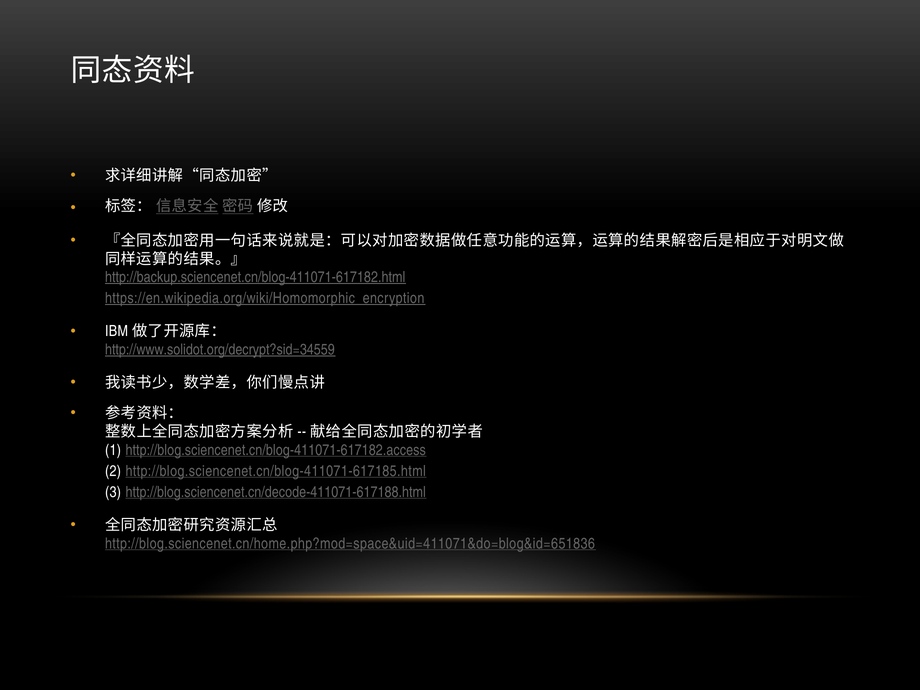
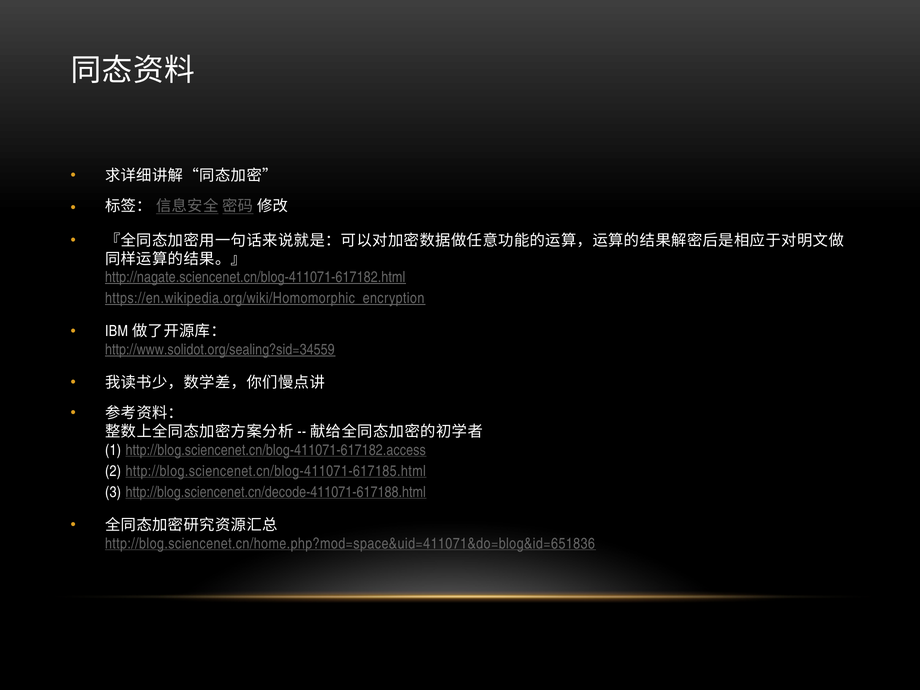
http://backup.sciencenet.cn/blog-411071-617182.html: http://backup.sciencenet.cn/blog-411071-617182.html -> http://nagate.sciencenet.cn/blog-411071-617182.html (255, 277)
http://www.solidot.org/decrypt?sid=34559: http://www.solidot.org/decrypt?sid=34559 -> http://www.solidot.org/sealing?sid=34559 (220, 350)
